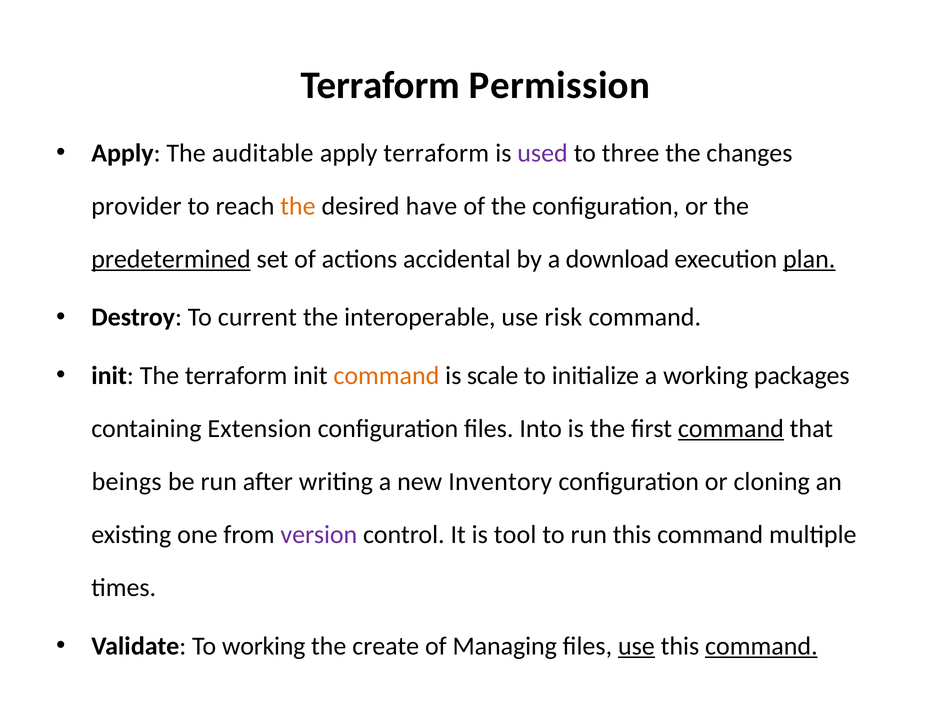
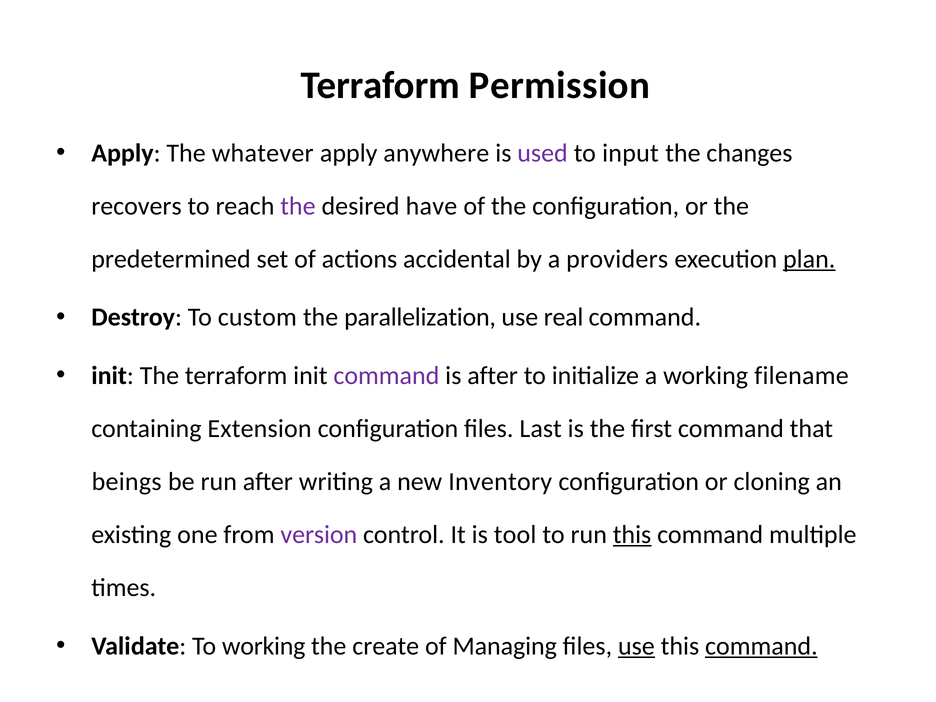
auditable: auditable -> whatever (263, 153)
apply terraform: terraform -> anywhere (436, 153)
three: three -> input (630, 153)
provider: provider -> recovers (136, 206)
the colour: orange -> purple (298, 206)
predetermined underline: present -> none (171, 259)
download: download -> providers (617, 259)
current: current -> custom (257, 317)
interoperable: interoperable -> parallelization (420, 317)
risk: risk -> real (564, 317)
command colour: orange -> purple (386, 376)
is scale: scale -> after (493, 376)
packages: packages -> filename (802, 376)
Into: Into -> Last (541, 429)
command underline: present -> none (731, 429)
this underline: none -> present (632, 535)
